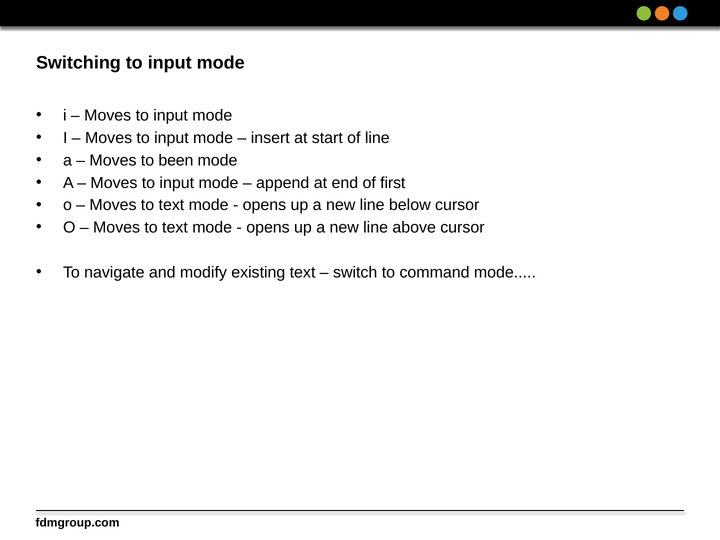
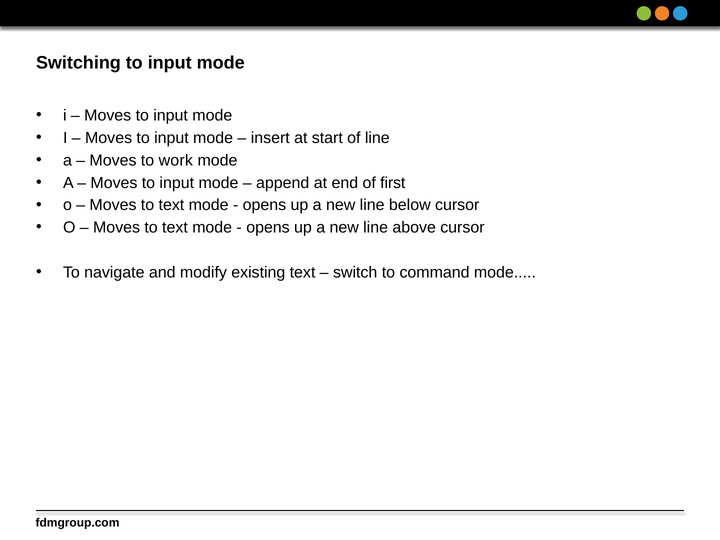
been: been -> work (176, 160)
